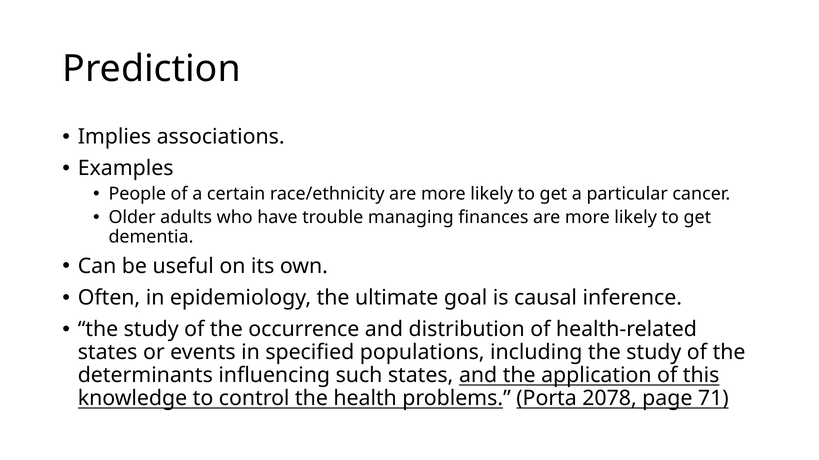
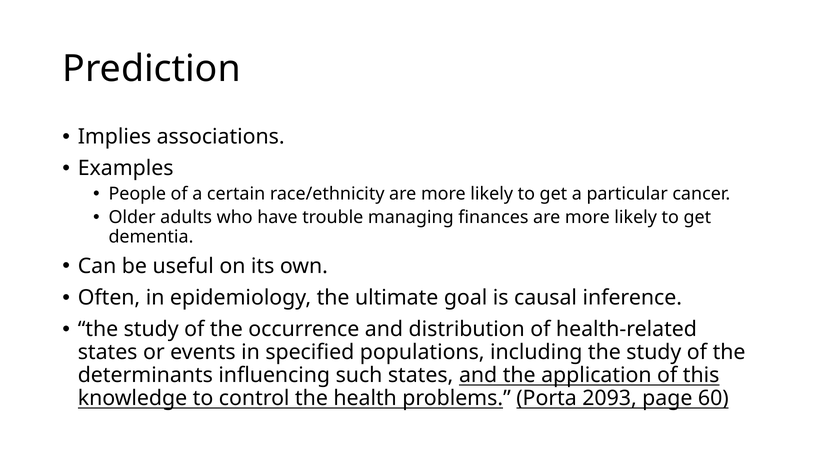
2078: 2078 -> 2093 (610, 399)
71: 71 -> 60 (713, 399)
